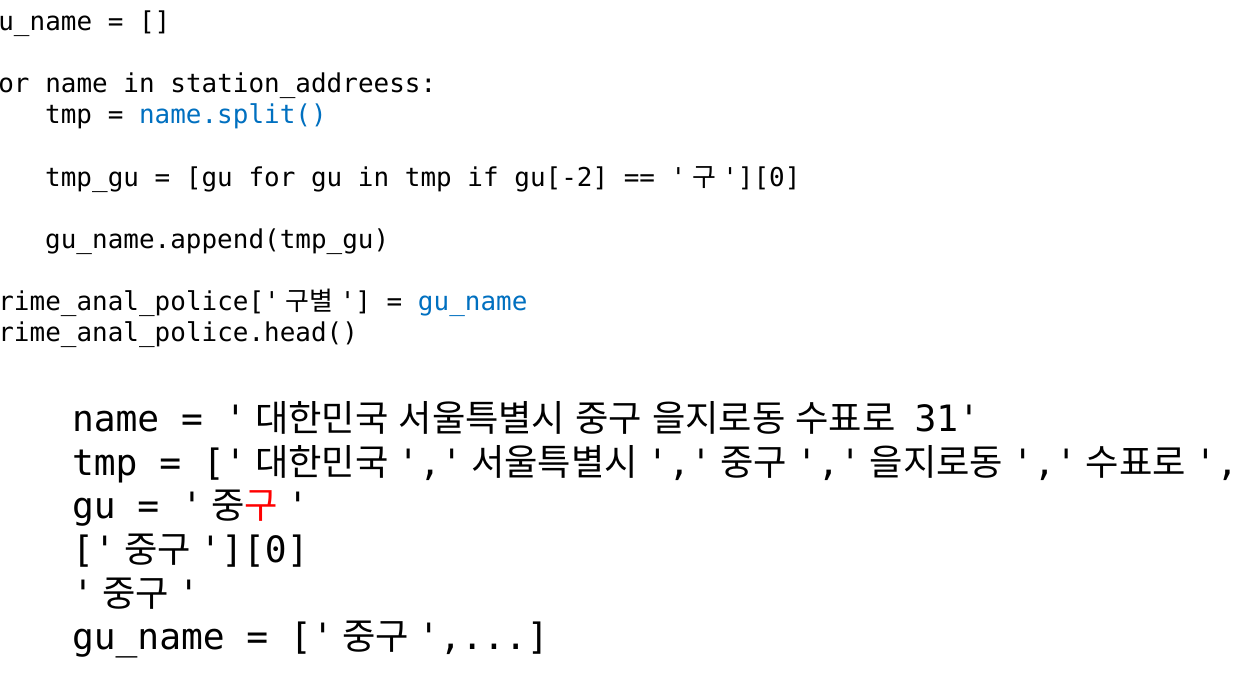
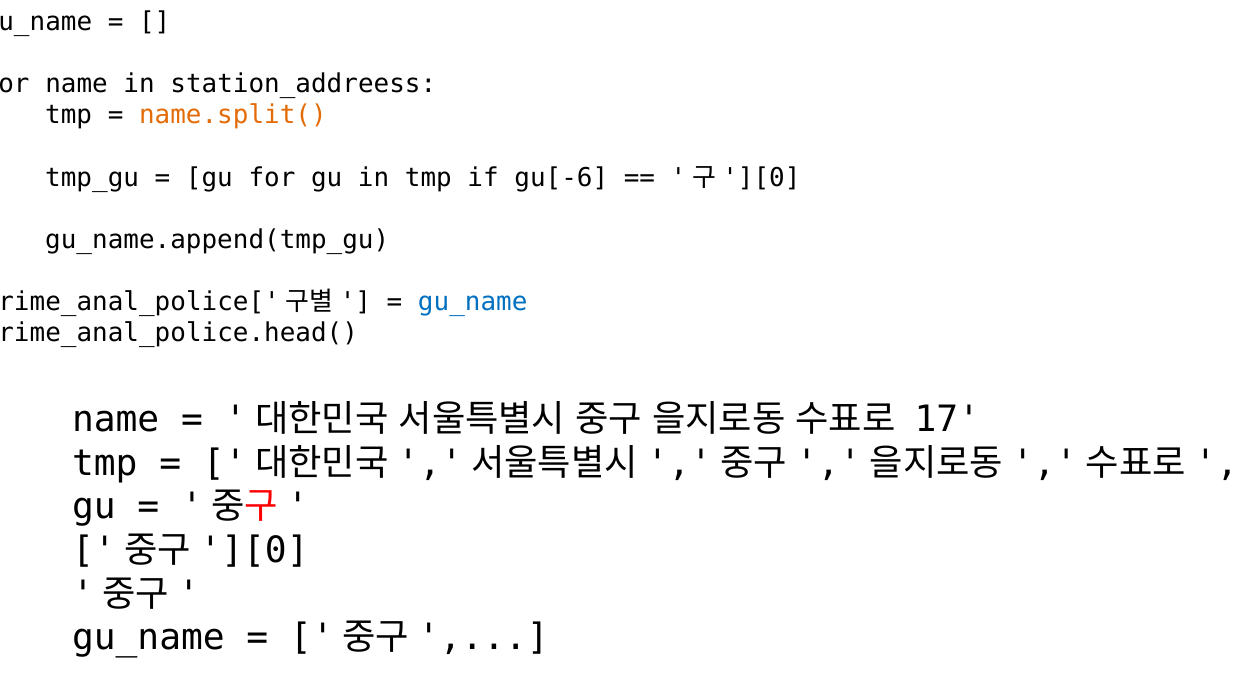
name.split( colour: blue -> orange (233, 115)
gu[-2: gu[-2 -> gu[-6 (561, 178)
31: 31 -> 17 (947, 420)
